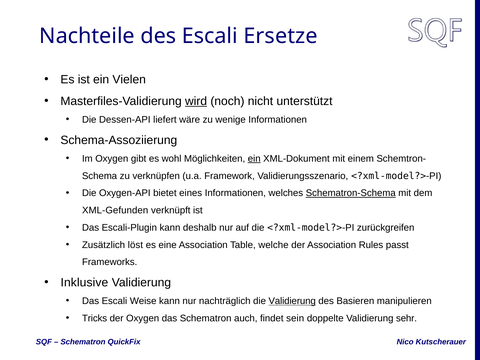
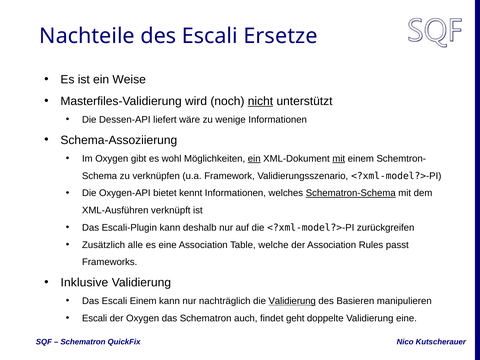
Vielen: Vielen -> Weise (129, 80)
wird underline: present -> none (196, 101)
nicht underline: none -> present (260, 101)
mit underline: none -> present (339, 159)
eines: eines -> kennt (191, 193)
XML-Gefunden: XML-Gefunden -> XML-Ausführen (115, 210)
löst: löst -> alle (135, 245)
Escali Weise: Weise -> Einem (143, 301)
Tricks: Tricks -> Escali (95, 318)
sein: sein -> geht (295, 318)
Validierung sehr: sehr -> eine (406, 318)
